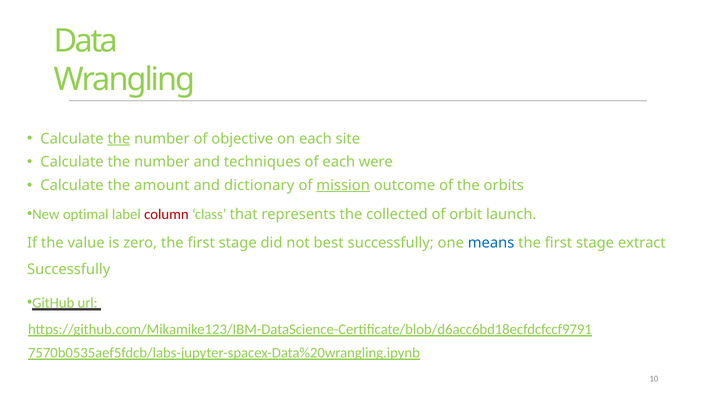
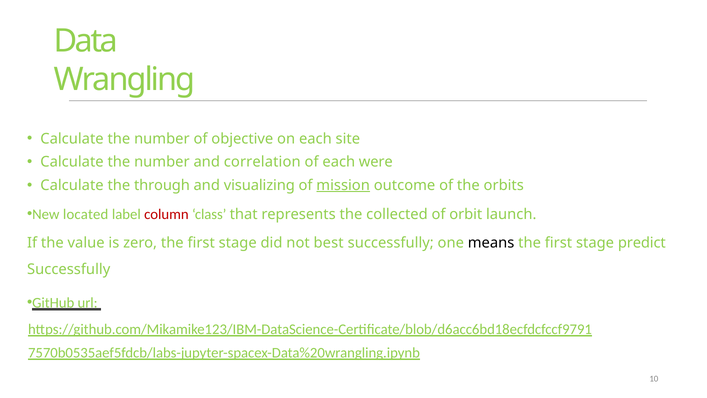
the underline: present -> none (119, 139)
techniques: techniques -> correlation (262, 162)
amount: amount -> through (162, 185)
dictionary: dictionary -> visualizing (259, 185)
optimal: optimal -> located (86, 214)
means colour: blue -> black (491, 243)
extract: extract -> predict (642, 243)
